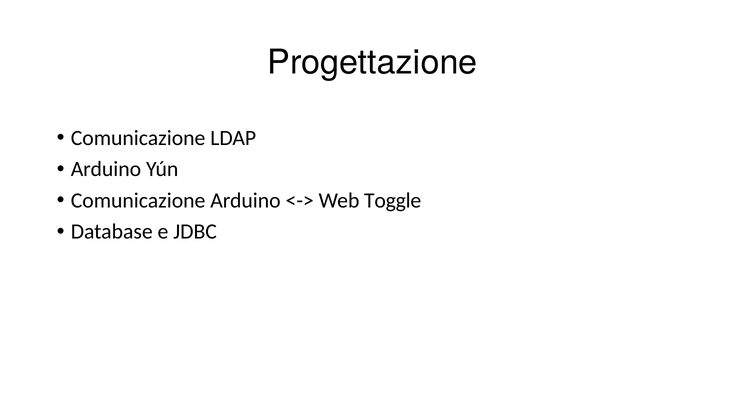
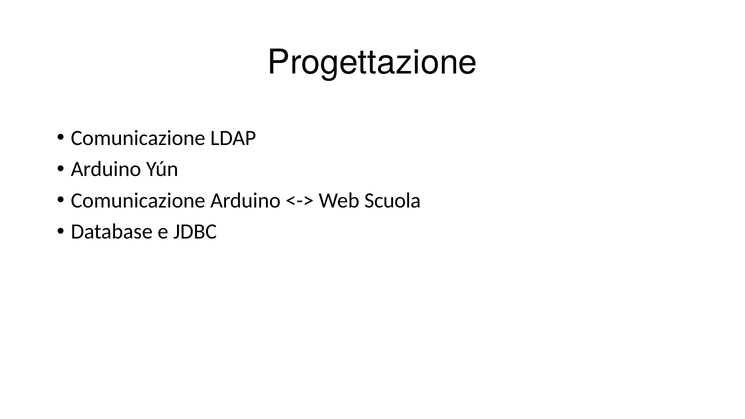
Toggle: Toggle -> Scuola (393, 201)
